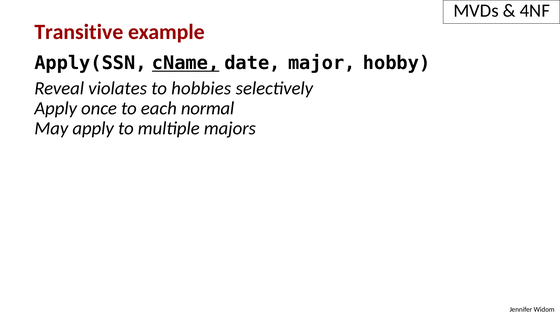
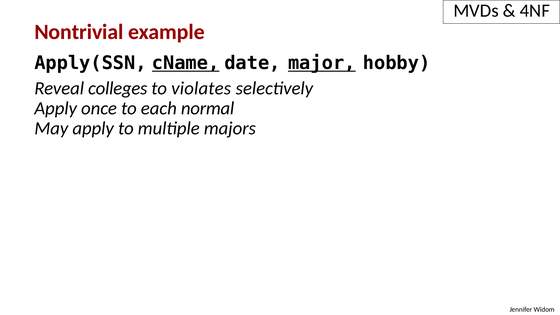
Transitive: Transitive -> Nontrivial (79, 32)
major underline: none -> present (322, 63)
violates: violates -> colleges (118, 88)
hobbies: hobbies -> violates (201, 88)
